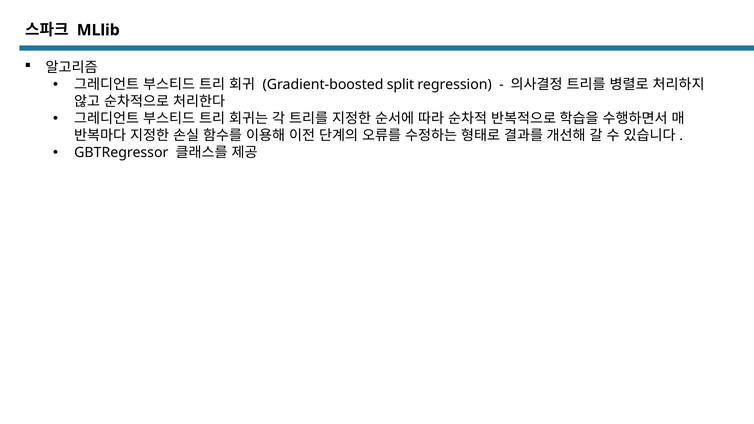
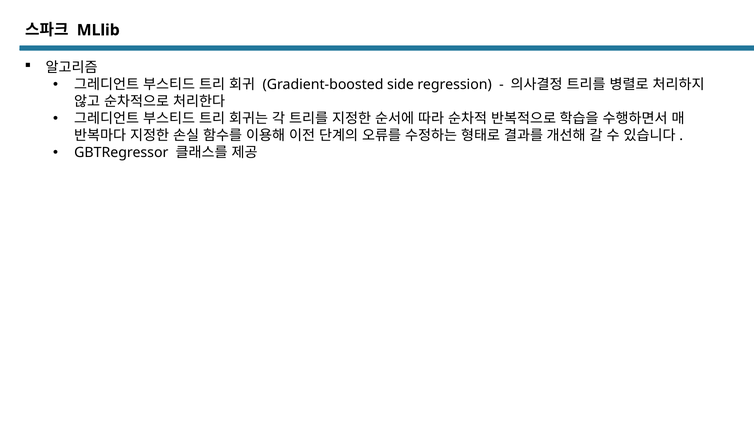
split: split -> side (400, 85)
